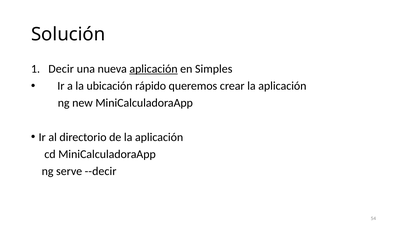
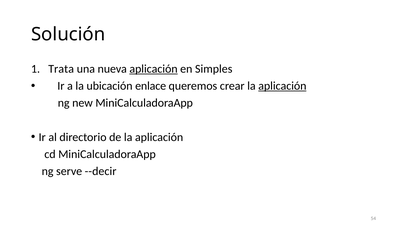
Decir: Decir -> Trata (61, 69)
rápido: rápido -> enlace (151, 86)
aplicación underline: none -> present (282, 86)
